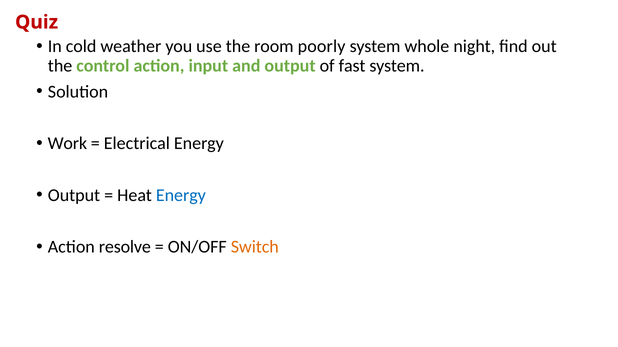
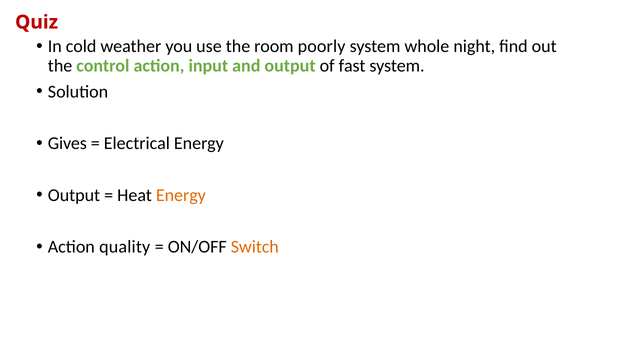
Work: Work -> Gives (67, 144)
Energy colour: blue -> orange (181, 195)
resolve: resolve -> quality (125, 247)
